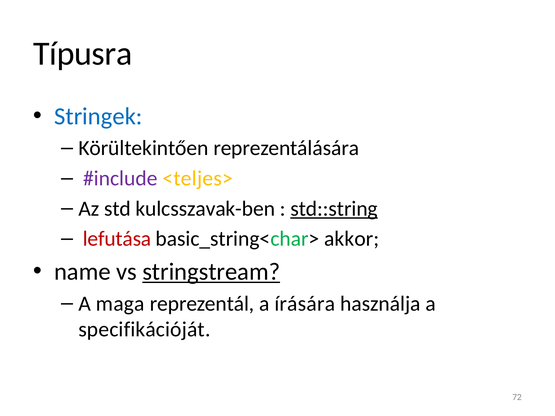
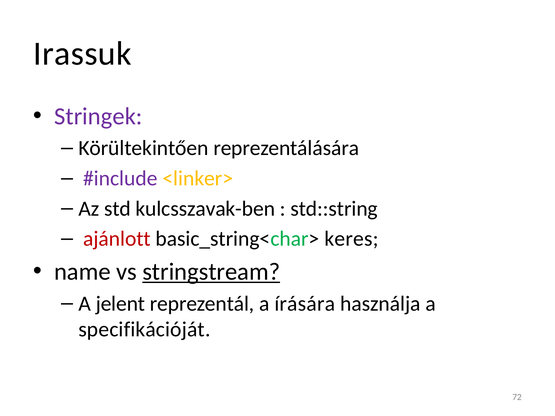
Típusra: Típusra -> Irassuk (82, 54)
Stringek colour: blue -> purple (98, 116)
<teljes>: <teljes> -> <linker> (198, 179)
std::string underline: present -> none (334, 209)
lefutása: lefutása -> ajánlott (117, 239)
akkor: akkor -> keres (352, 239)
maga: maga -> jelent (120, 304)
